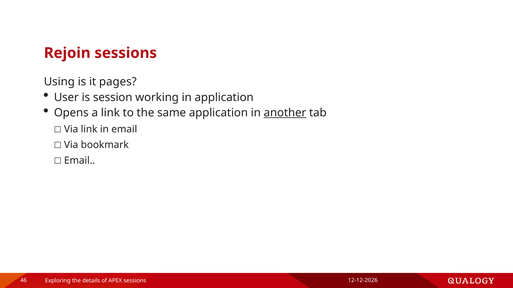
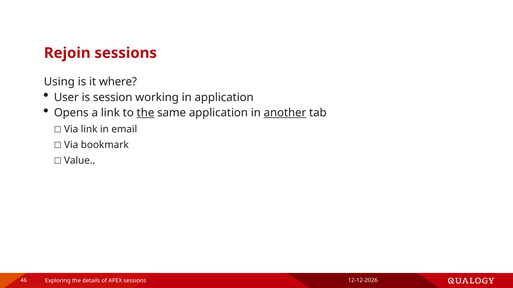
pages: pages -> where (118, 82)
the underline: none -> present (145, 113)
Email: Email -> Value (80, 161)
